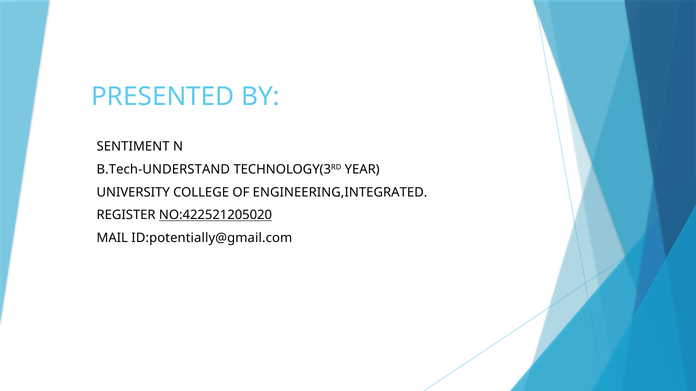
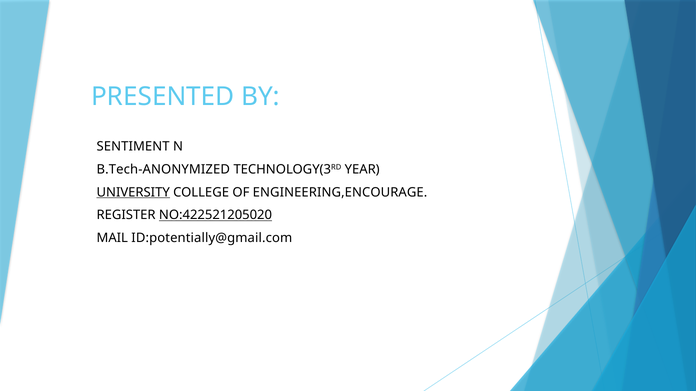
B.Tech-UNDERSTAND: B.Tech-UNDERSTAND -> B.Tech-ANONYMIZED (163, 170)
UNIVERSITY underline: none -> present (133, 192)
ENGINEERING,INTEGRATED: ENGINEERING,INTEGRATED -> ENGINEERING,ENCOURAGE (340, 192)
